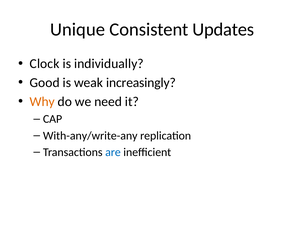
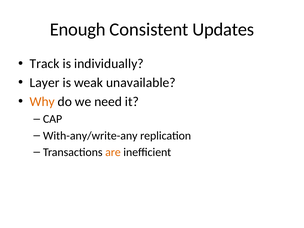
Unique: Unique -> Enough (78, 29)
Clock: Clock -> Track (45, 64)
Good: Good -> Layer (45, 83)
increasingly: increasingly -> unavailable (141, 83)
are colour: blue -> orange (113, 152)
